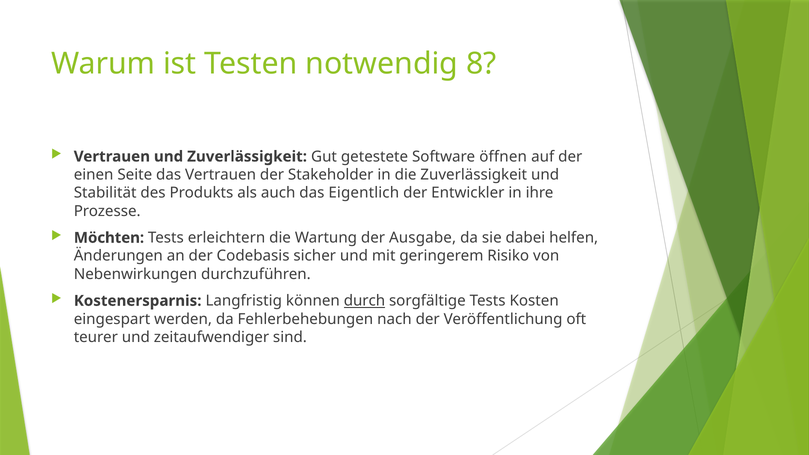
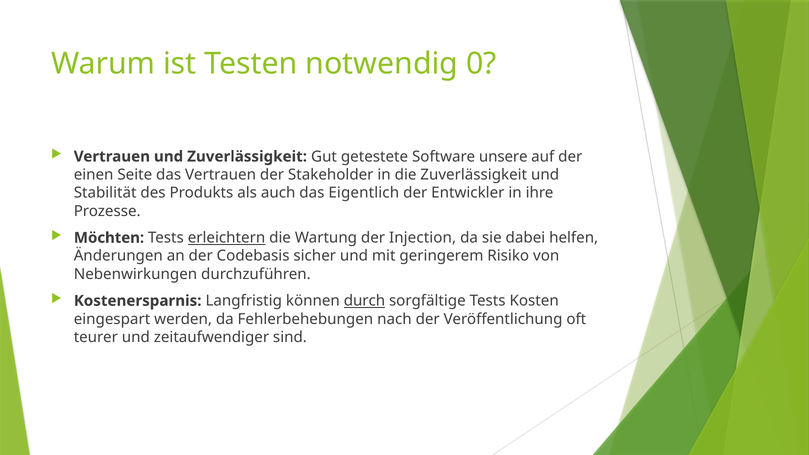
8: 8 -> 0 (481, 64)
öffnen: öffnen -> unsere (503, 157)
erleichtern underline: none -> present (227, 238)
Ausgabe: Ausgabe -> Injection (423, 238)
